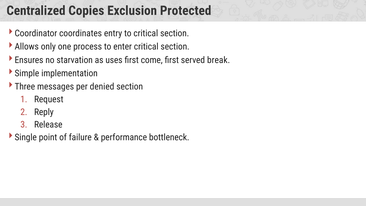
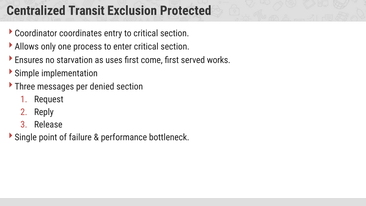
Copies: Copies -> Transit (86, 11)
break: break -> works (219, 60)
